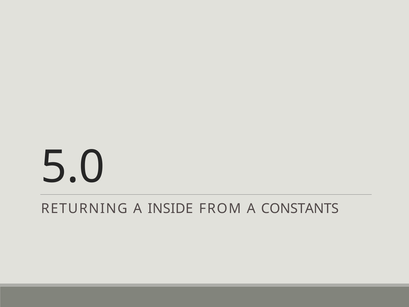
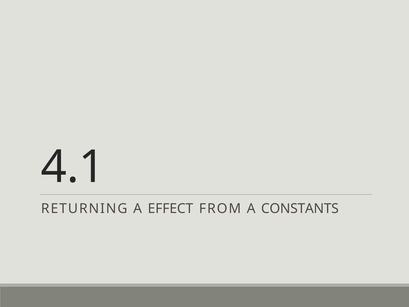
5.0: 5.0 -> 4.1 (73, 167)
INSIDE: INSIDE -> EFFECT (170, 209)
